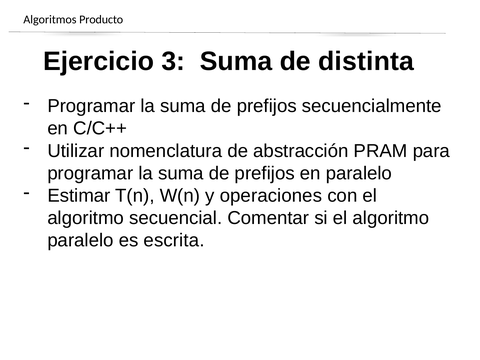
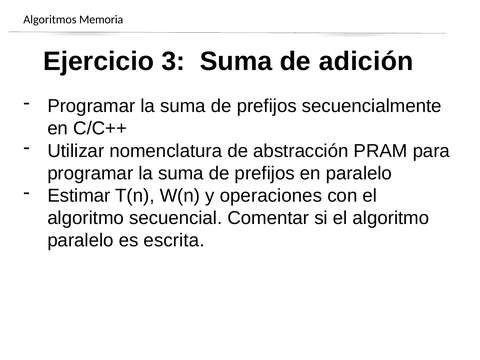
Producto: Producto -> Memoria (101, 19)
distinta: distinta -> adición (366, 61)
